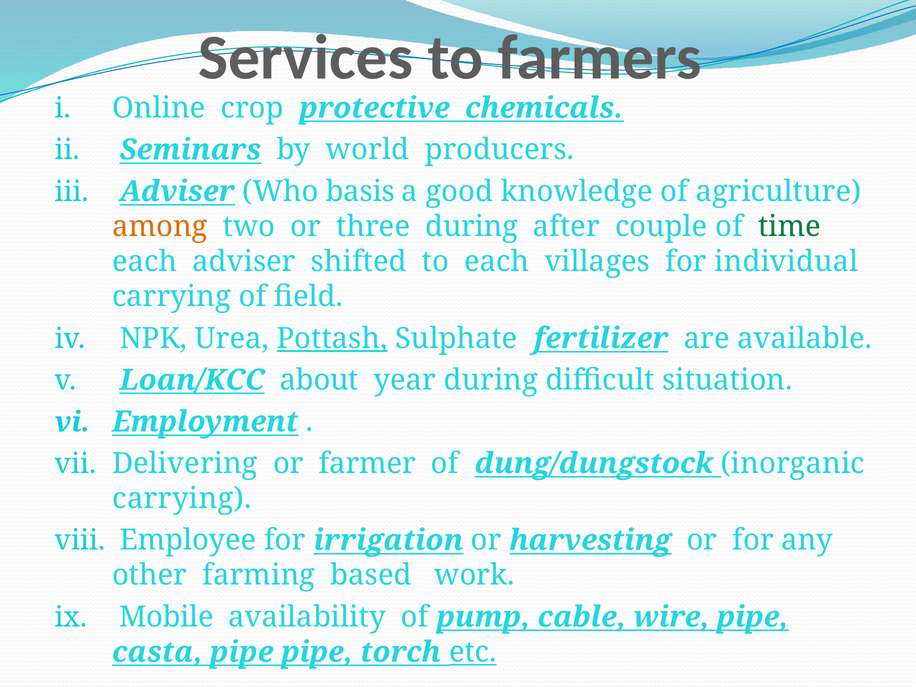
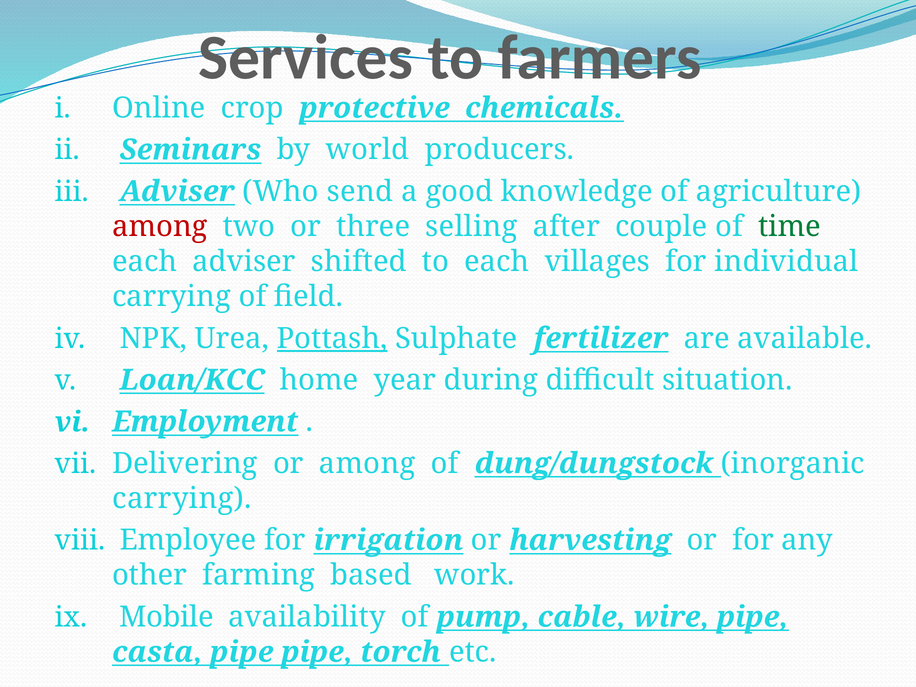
basis: basis -> send (360, 191)
among colour: orange -> red (160, 227)
three during: during -> selling (471, 227)
about: about -> home (319, 380)
or farmer: farmer -> among (367, 463)
etc underline: present -> none (473, 652)
